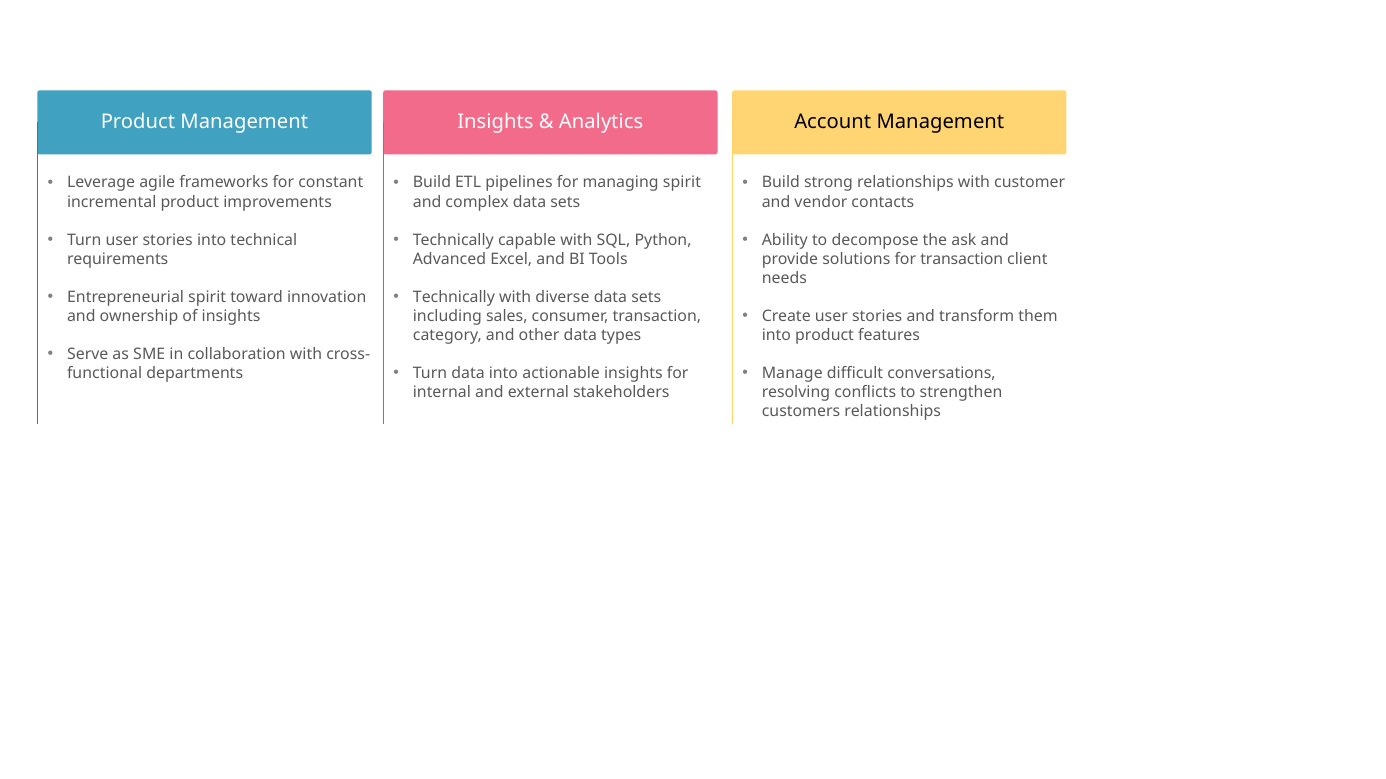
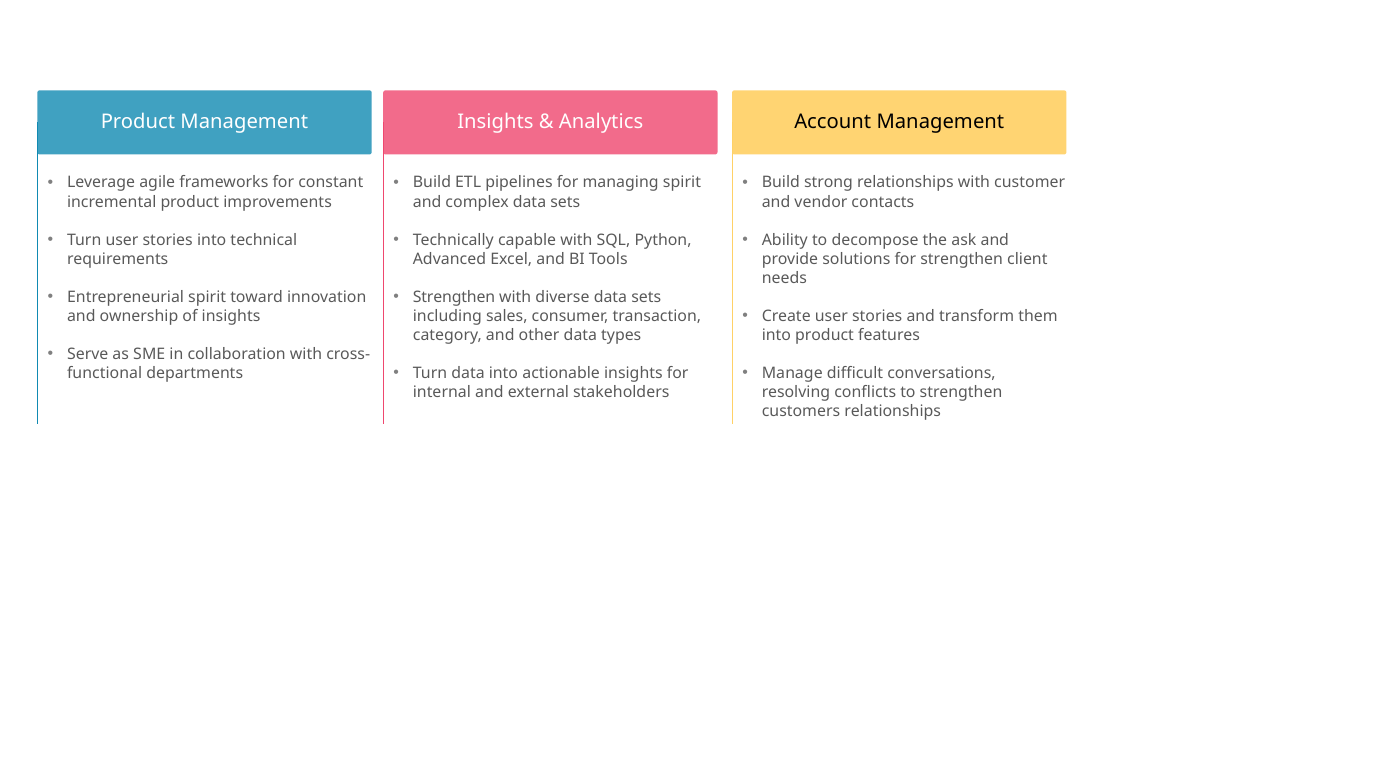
for transaction: transaction -> strengthen (962, 259)
Technically: Technically -> Strengthen (454, 297)
